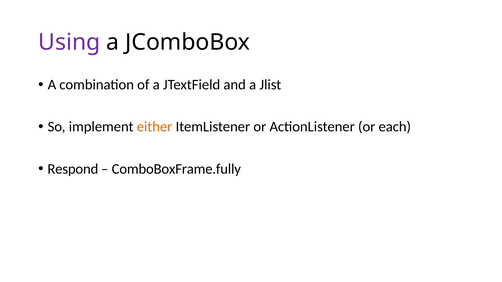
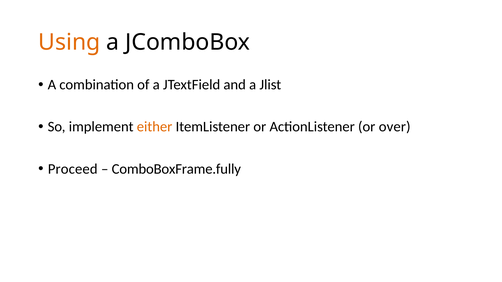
Using colour: purple -> orange (69, 42)
each: each -> over (395, 127)
Respond: Respond -> Proceed (73, 169)
